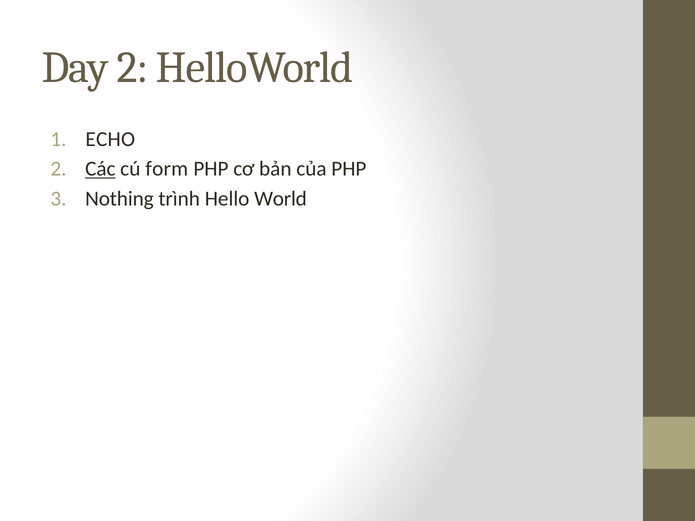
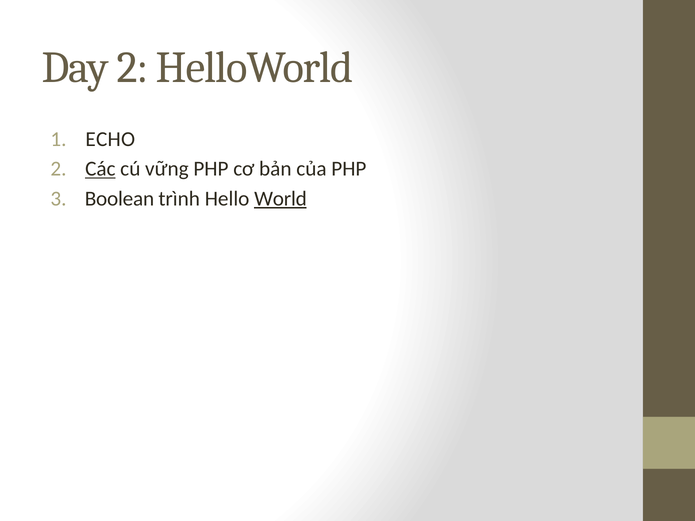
form: form -> vững (167, 169)
Nothing: Nothing -> Boolean (119, 199)
World underline: none -> present (281, 199)
